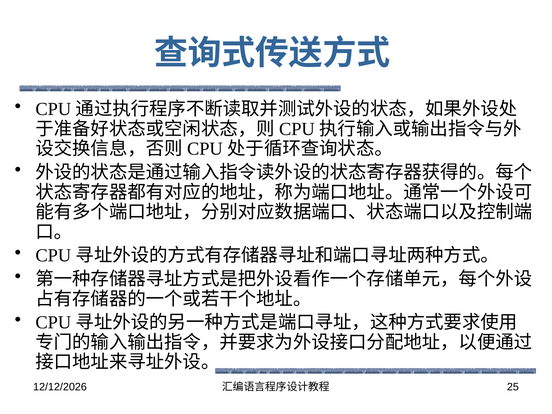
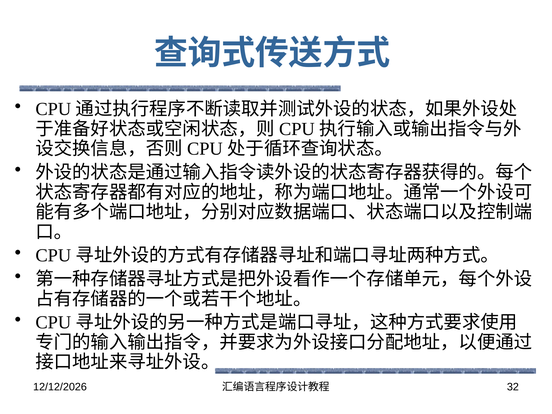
25: 25 -> 32 (513, 387)
